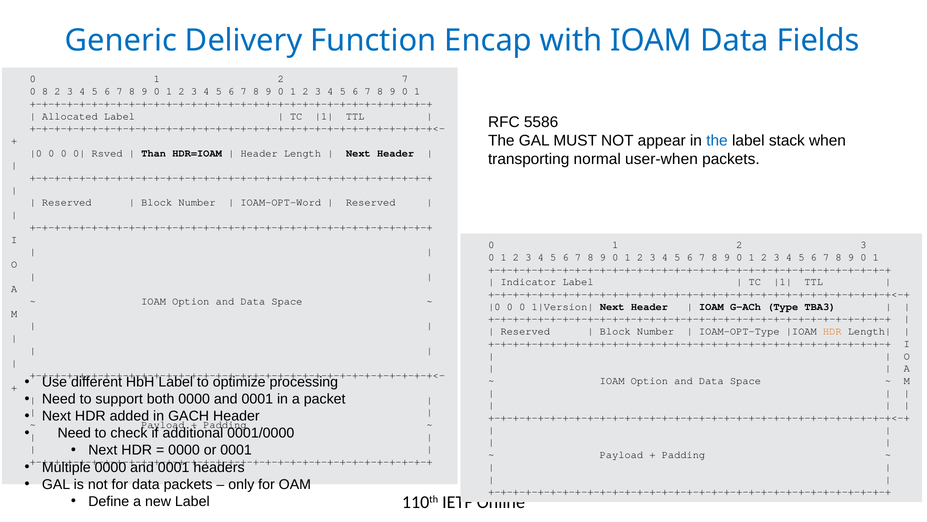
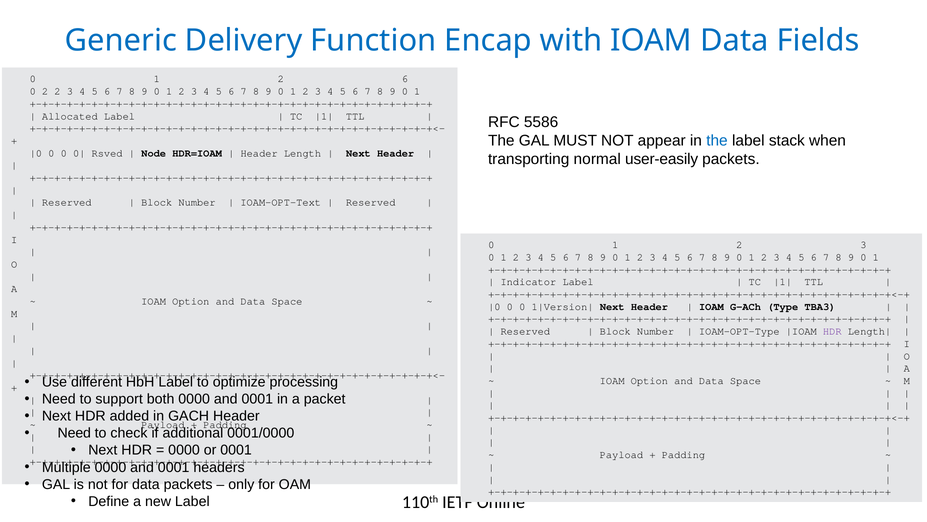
2 7: 7 -> 6 (405, 79)
0 8: 8 -> 2 (45, 91)
Than: Than -> Node (154, 153)
user-when: user-when -> user-easily (662, 159)
IOAM-OPT-Word: IOAM-OPT-Word -> IOAM-OPT-Text (281, 202)
HDR colour: orange -> purple (832, 331)
